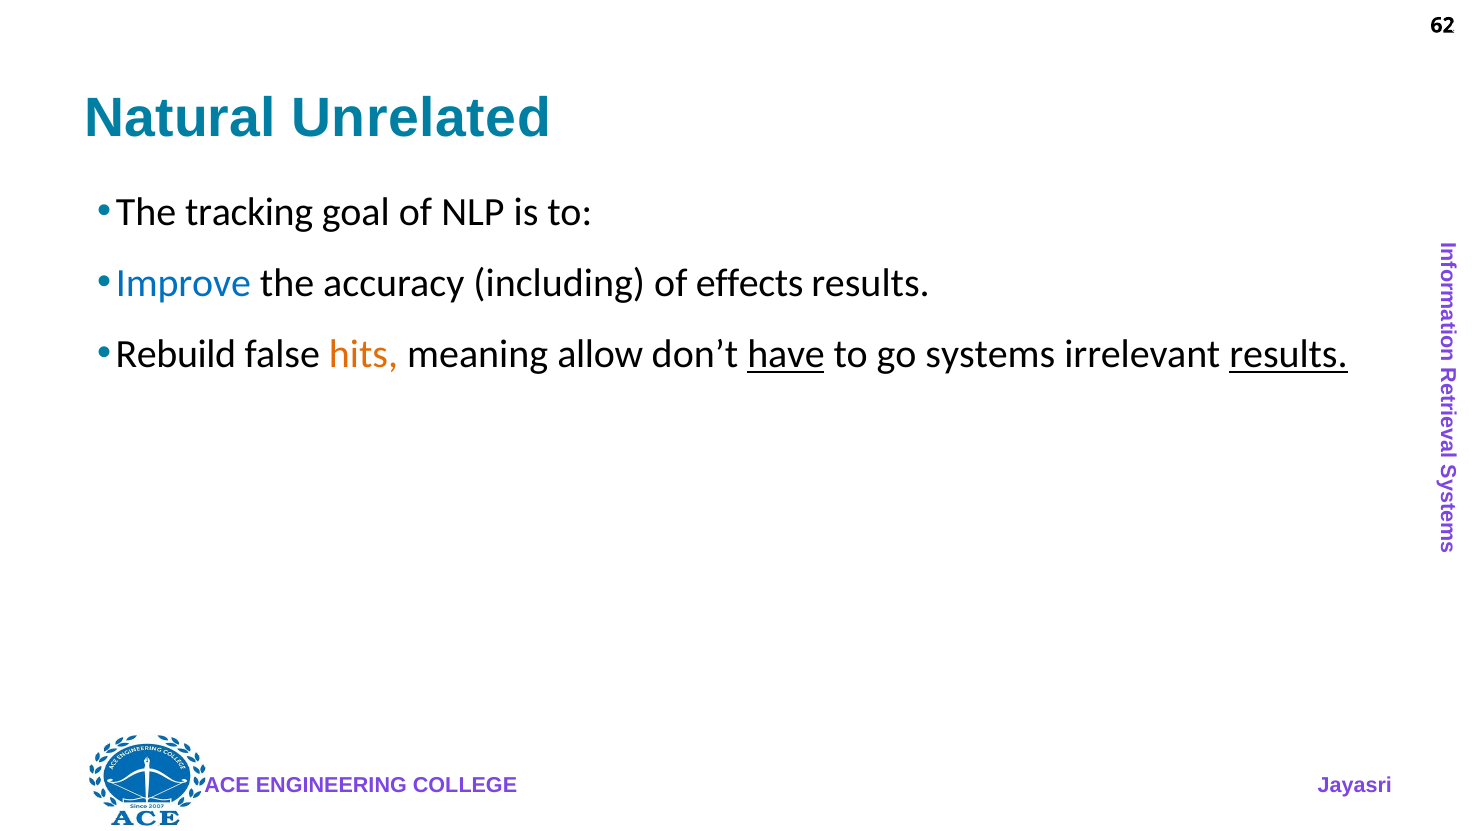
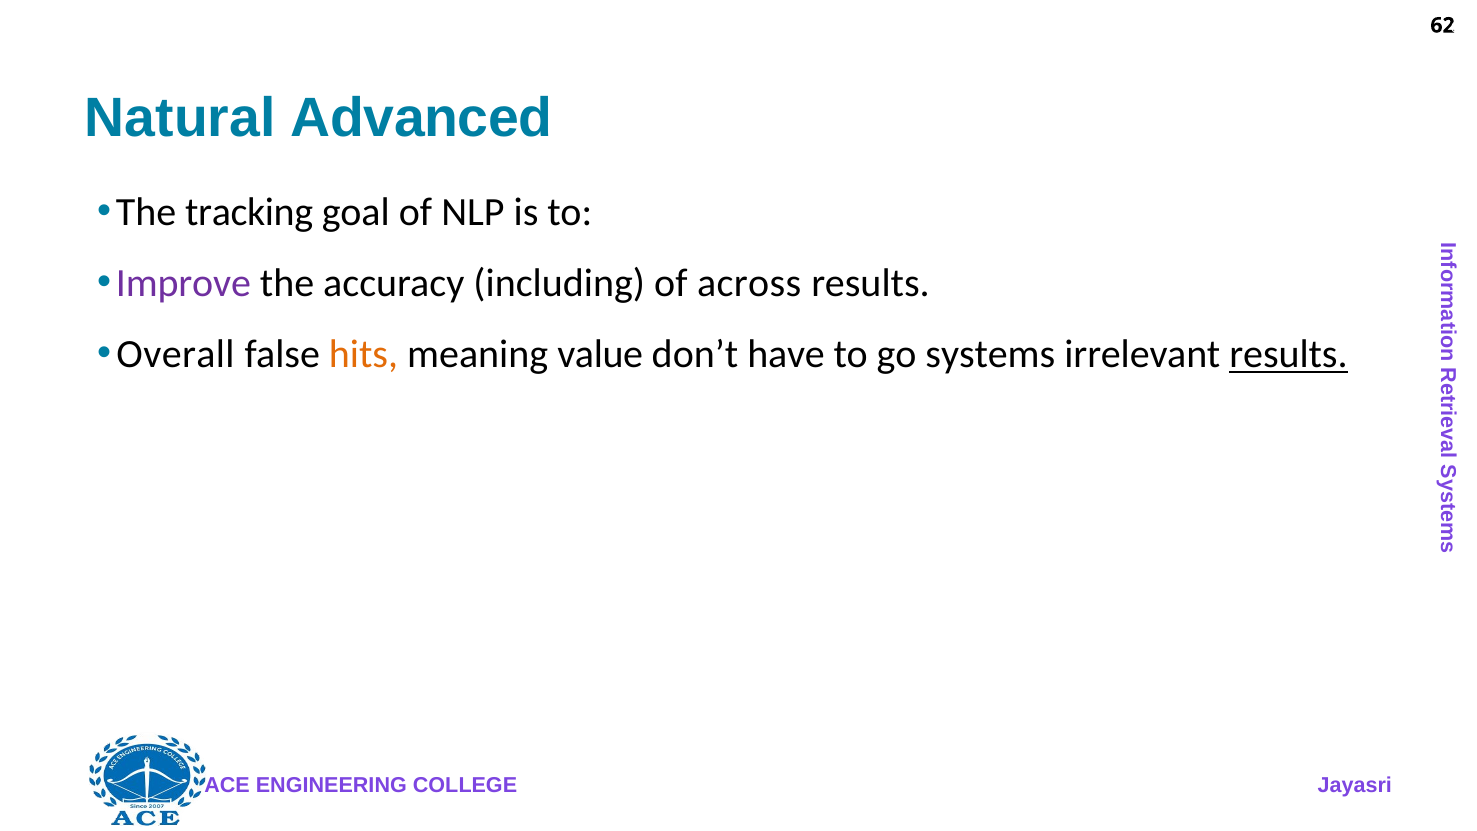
Unrelated: Unrelated -> Advanced (422, 119)
Improve colour: blue -> purple (183, 284)
effects: effects -> across (749, 284)
Rebuild: Rebuild -> Overall (176, 355)
allow: allow -> value (600, 355)
have underline: present -> none (786, 355)
